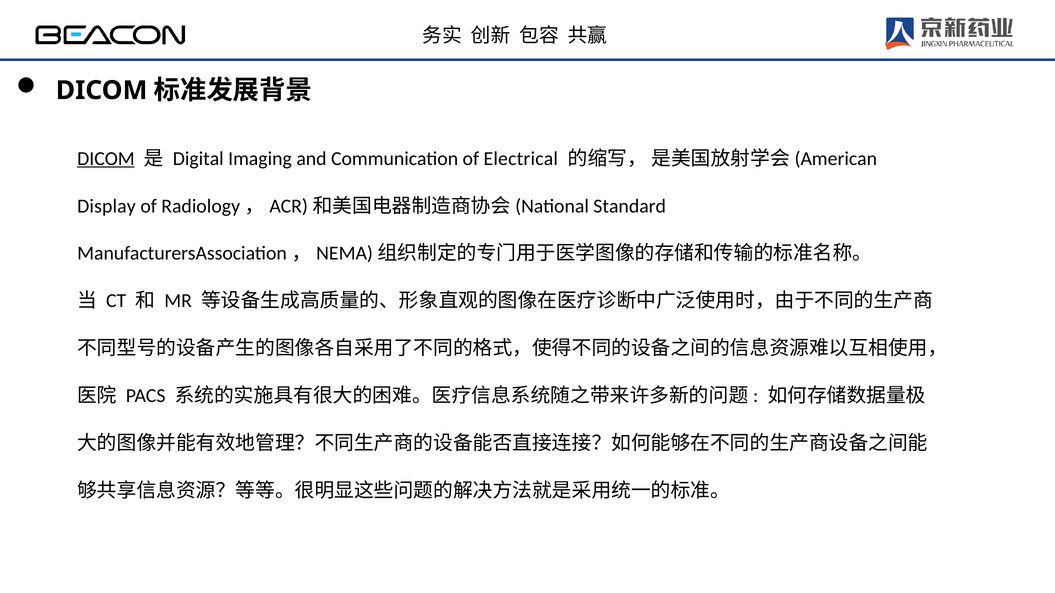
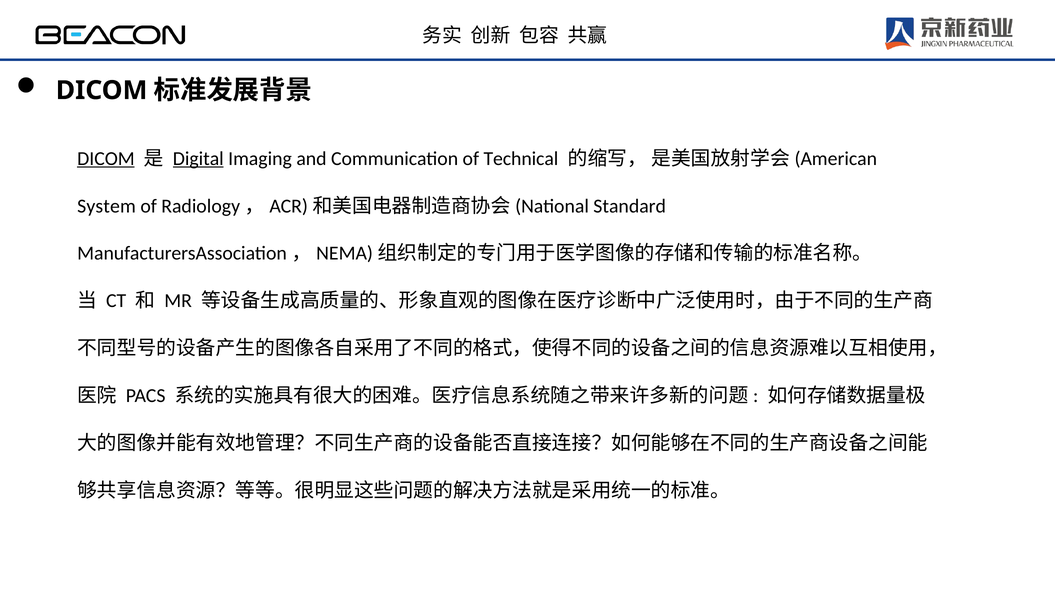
Digital underline: none -> present (198, 159)
Electrical: Electrical -> Technical (521, 159)
Display: Display -> System (106, 206)
